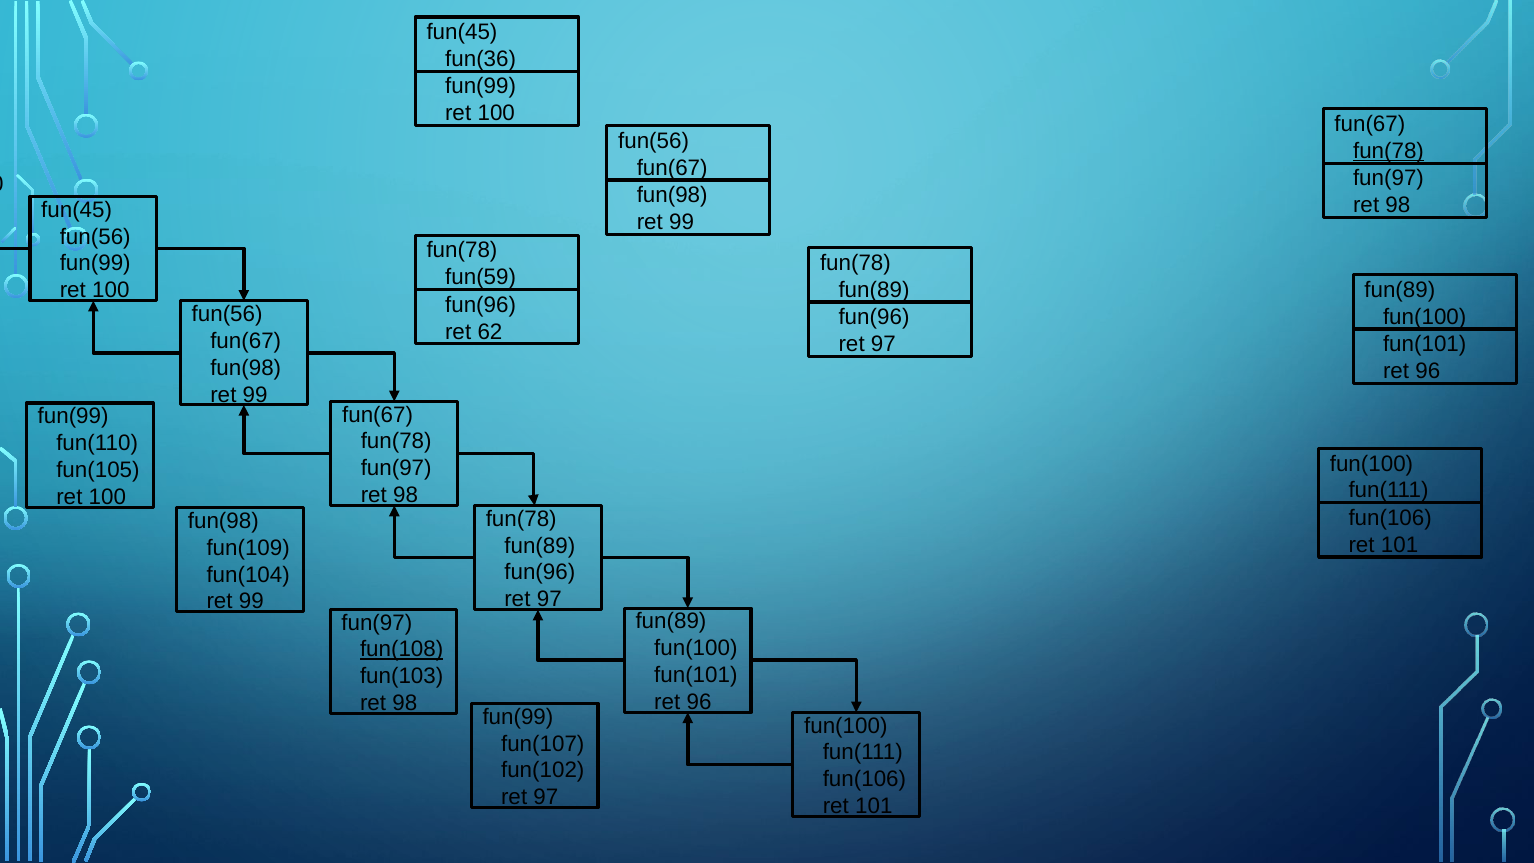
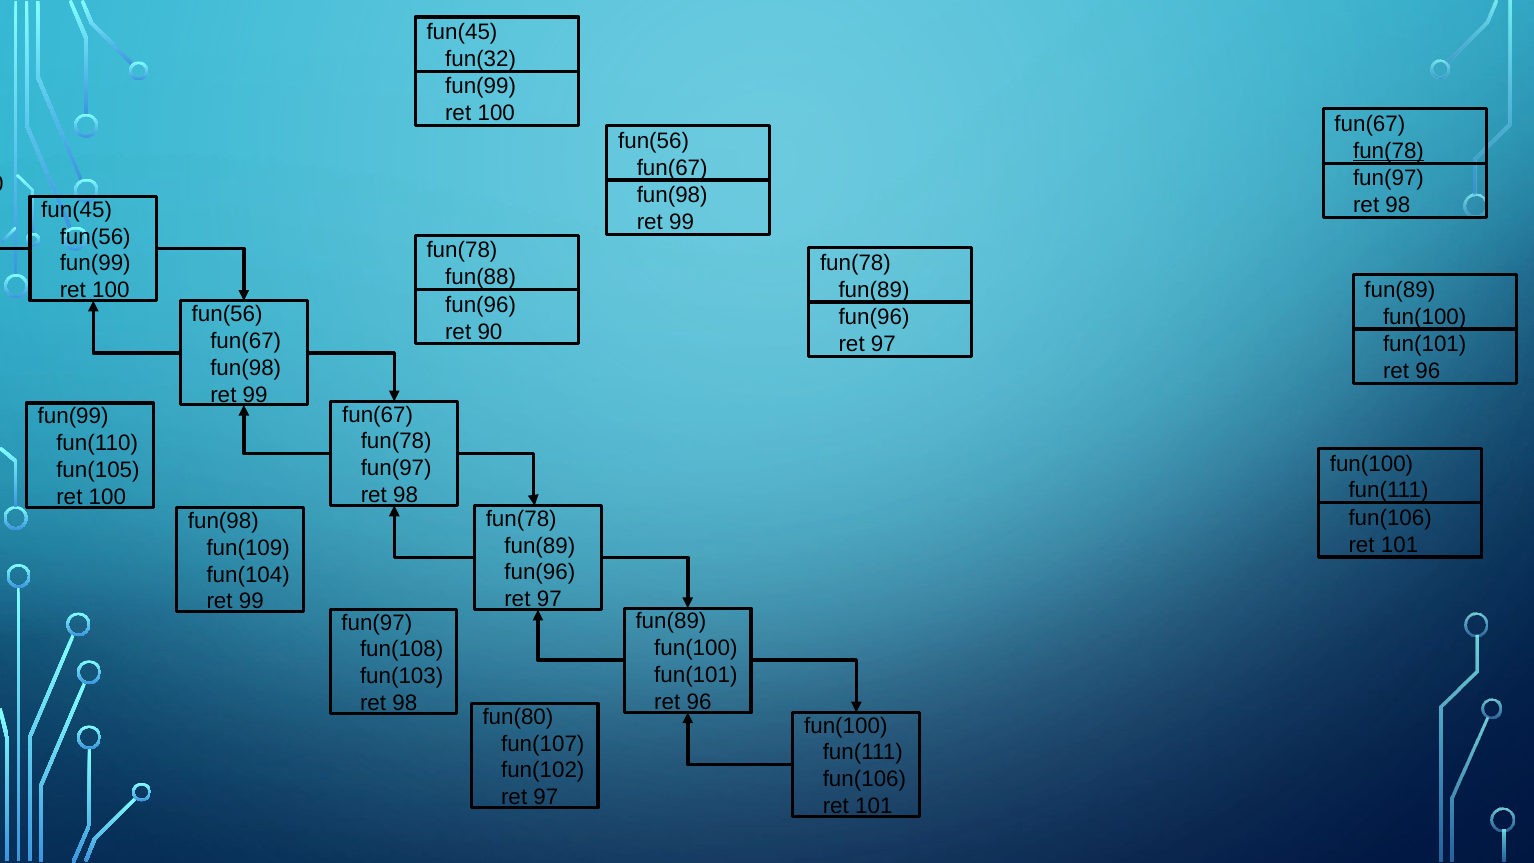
fun(36: fun(36 -> fun(32 (481, 59)
fun(59: fun(59 -> fun(88 (481, 277)
62: 62 -> 90 (490, 332)
fun(108 underline: present -> none (402, 649)
fun(99: fun(99 -> fun(80 (518, 717)
